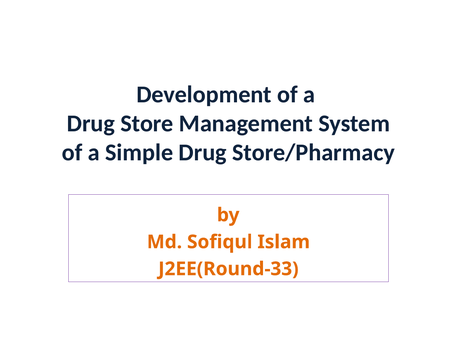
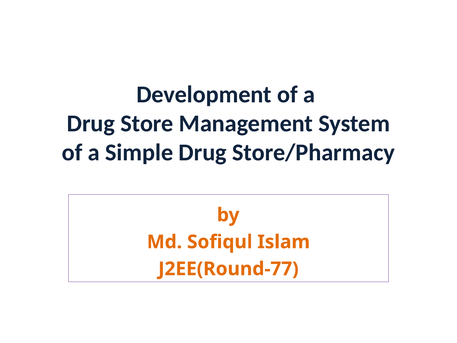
J2EE(Round-33: J2EE(Round-33 -> J2EE(Round-77 (228, 269)
